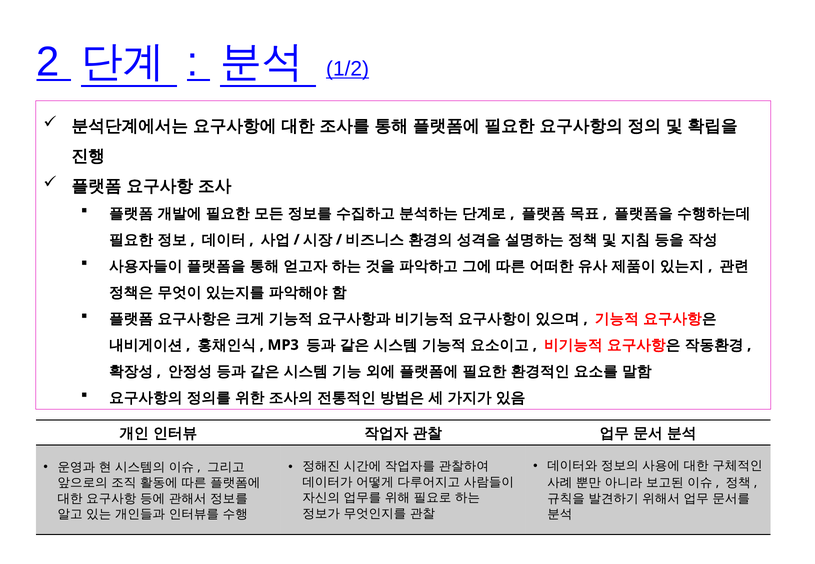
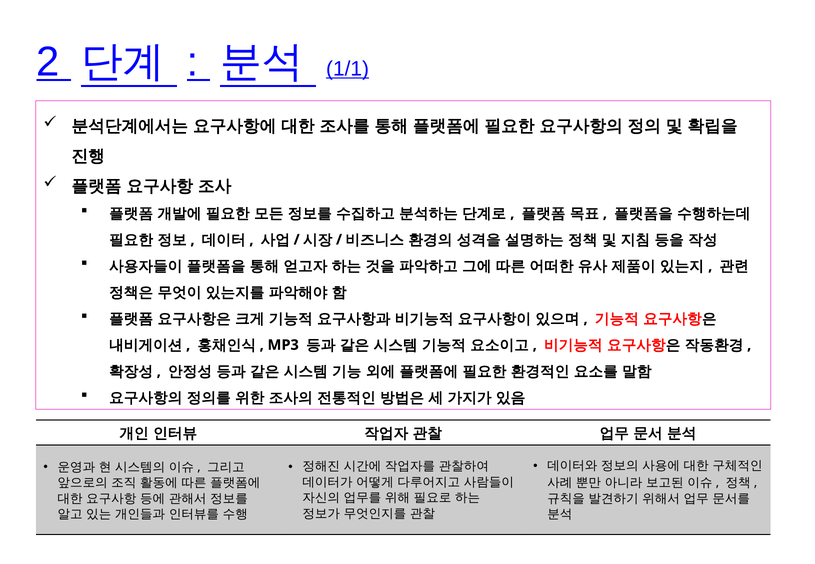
1/2: 1/2 -> 1/1 (348, 69)
